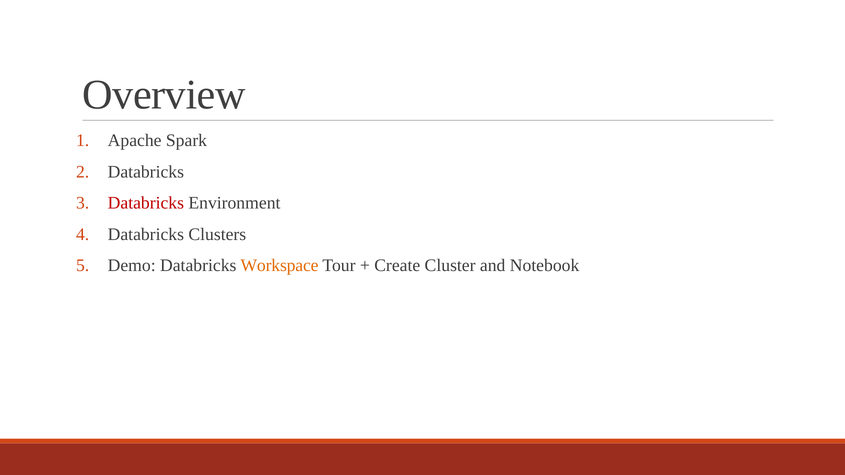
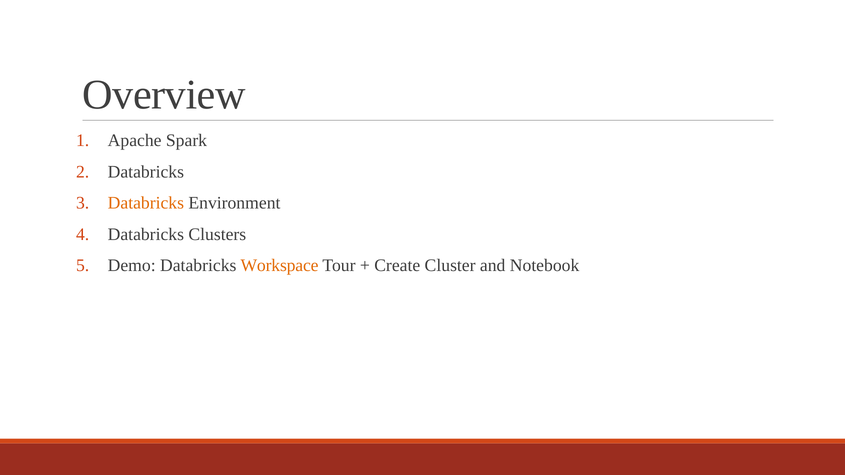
Databricks colour: red -> orange (146, 203)
